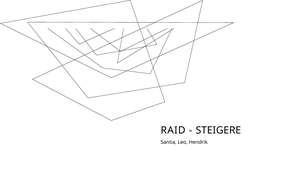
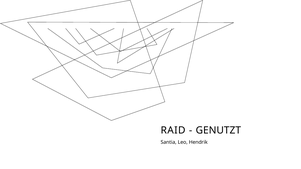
STEIGERE: STEIGERE -> GENUTZT (218, 131)
